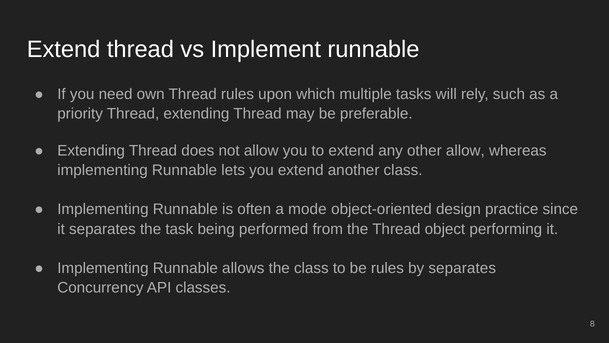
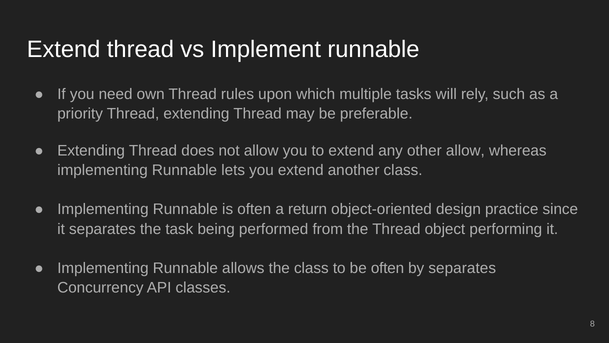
mode: mode -> return (308, 209)
be rules: rules -> often (388, 268)
